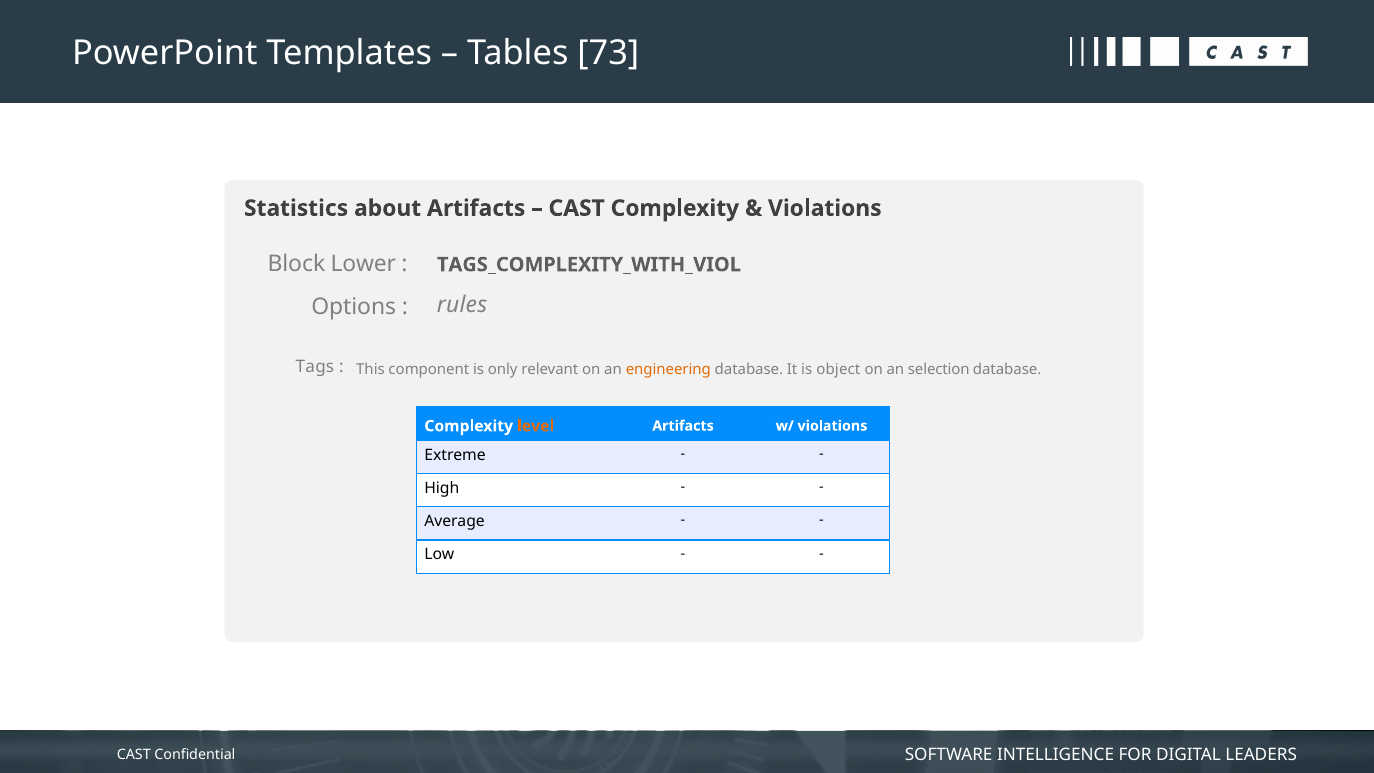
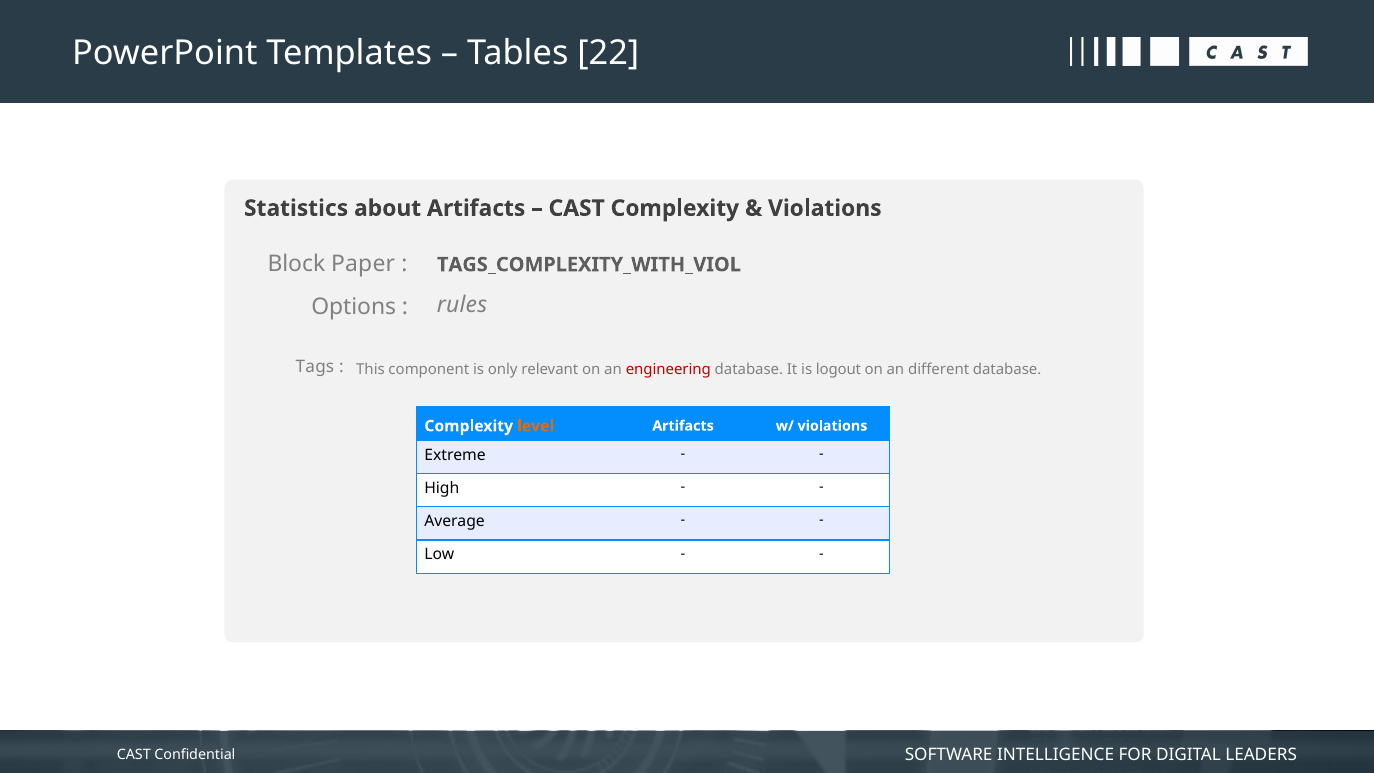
73: 73 -> 22 (608, 54)
Lower: Lower -> Paper (363, 263)
engineering colour: orange -> red (668, 369)
object: object -> logout (839, 369)
selection: selection -> different (939, 369)
